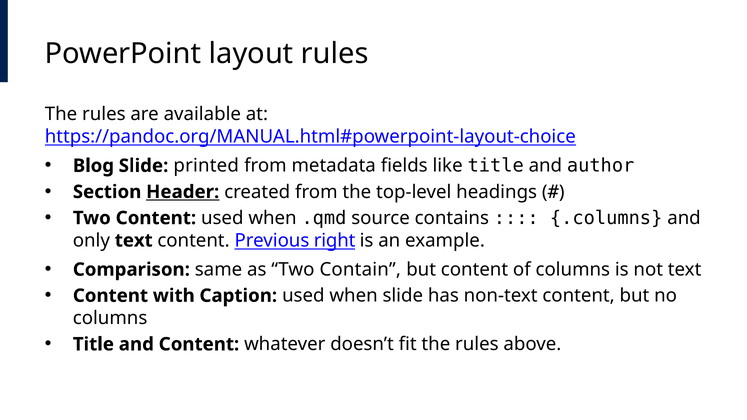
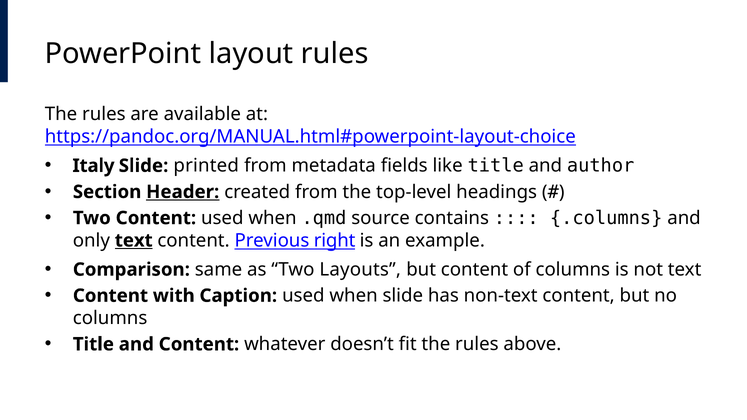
Blog: Blog -> Italy (93, 166)
text underline: none -> present (134, 241)
Contain: Contain -> Layouts (360, 270)
